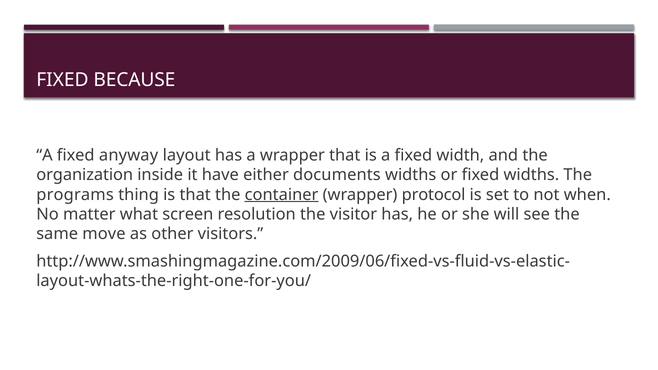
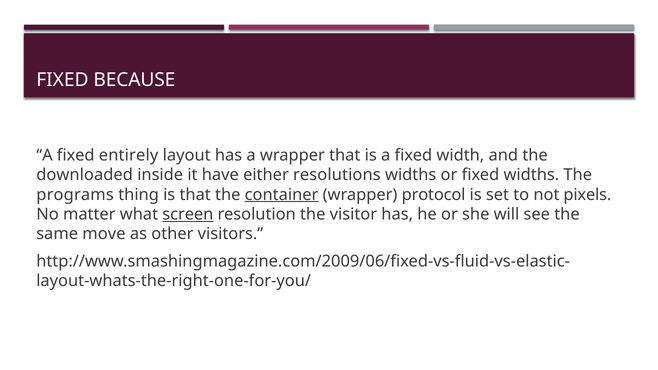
anyway: anyway -> entirely (129, 155)
organization: organization -> downloaded (85, 175)
documents: documents -> resolutions (337, 175)
when: when -> pixels (587, 195)
screen underline: none -> present (188, 214)
